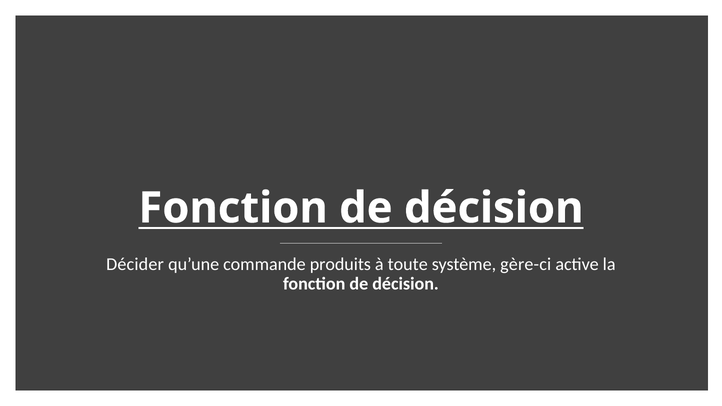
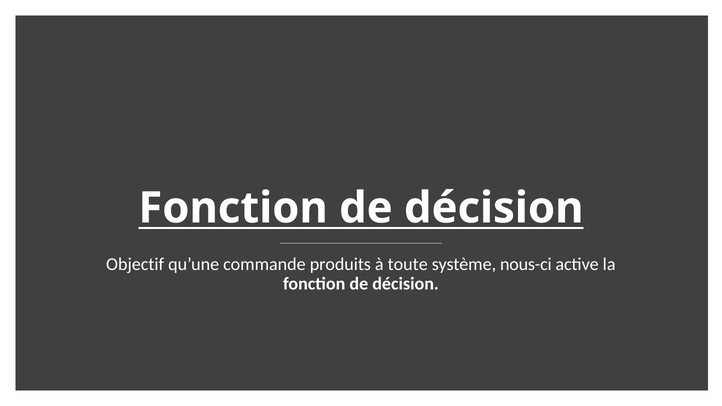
Décider: Décider -> Objectif (135, 264)
gère-ci: gère-ci -> nous-ci (526, 264)
